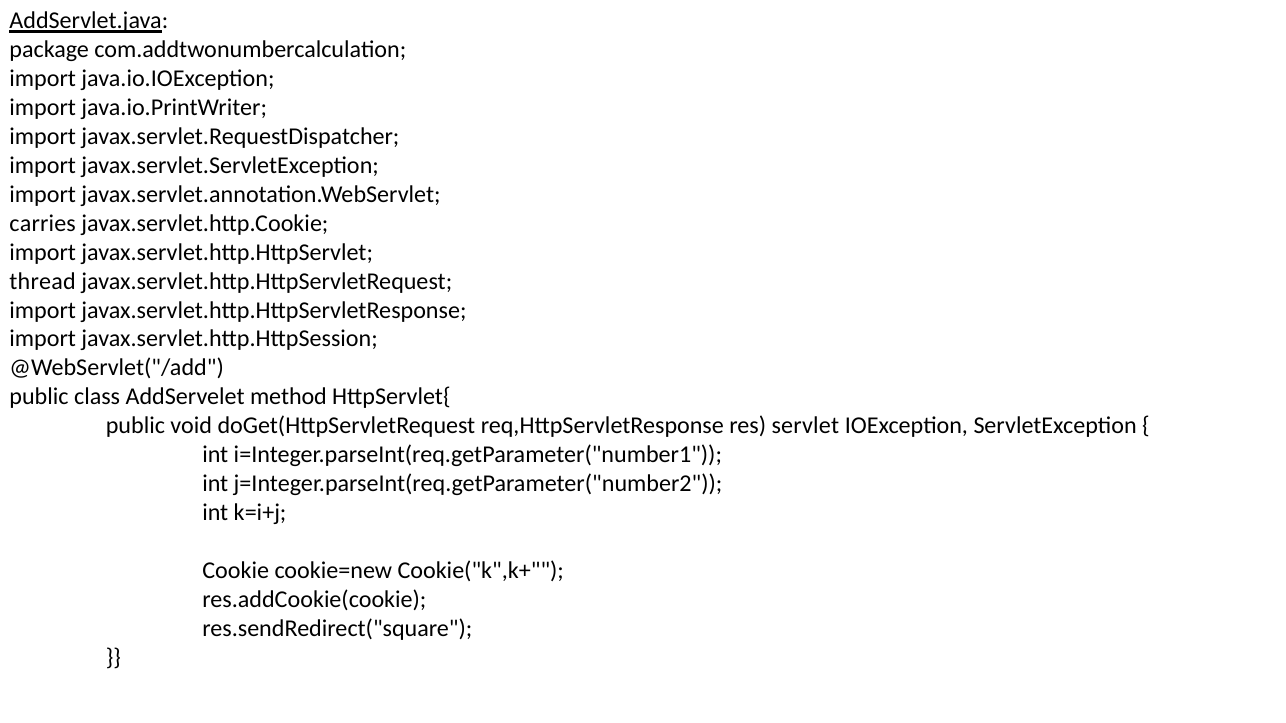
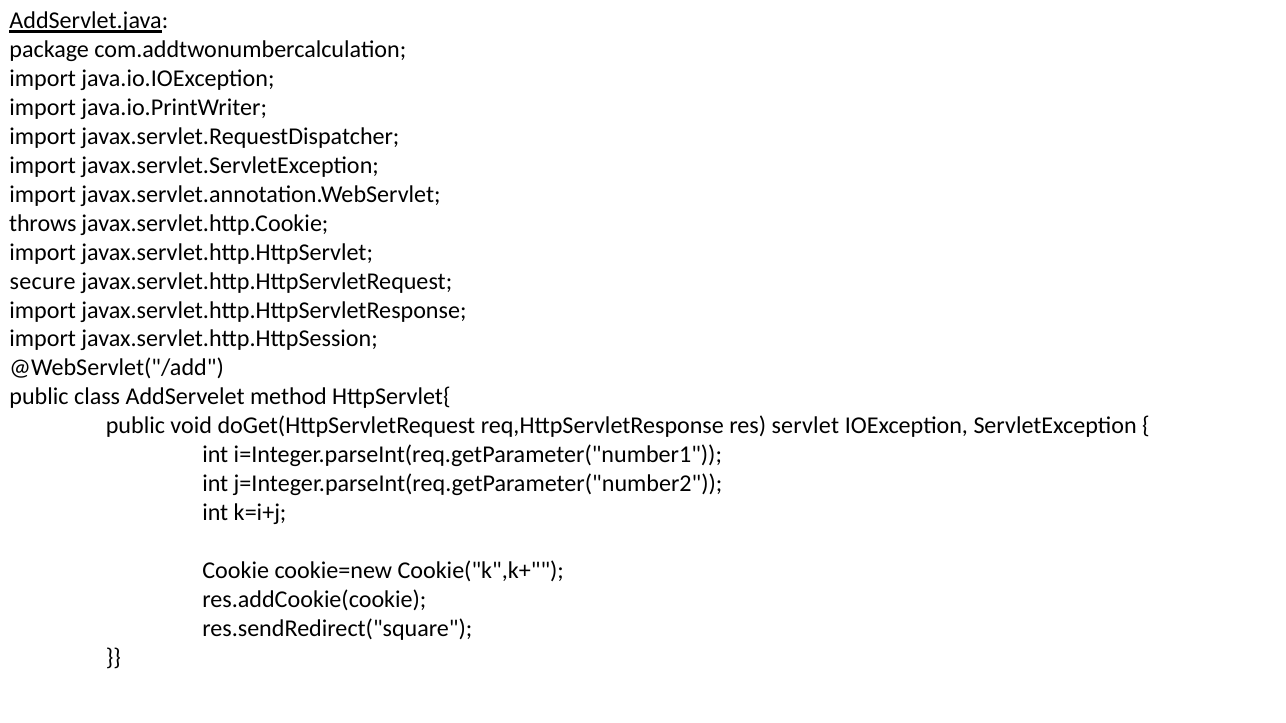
carries: carries -> throws (43, 223)
thread: thread -> secure (43, 281)
